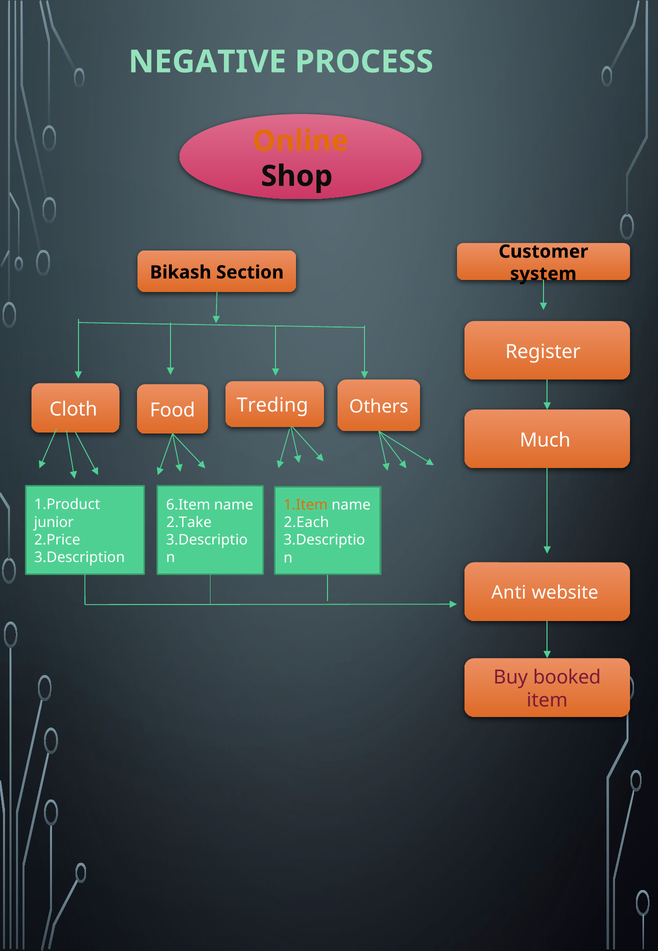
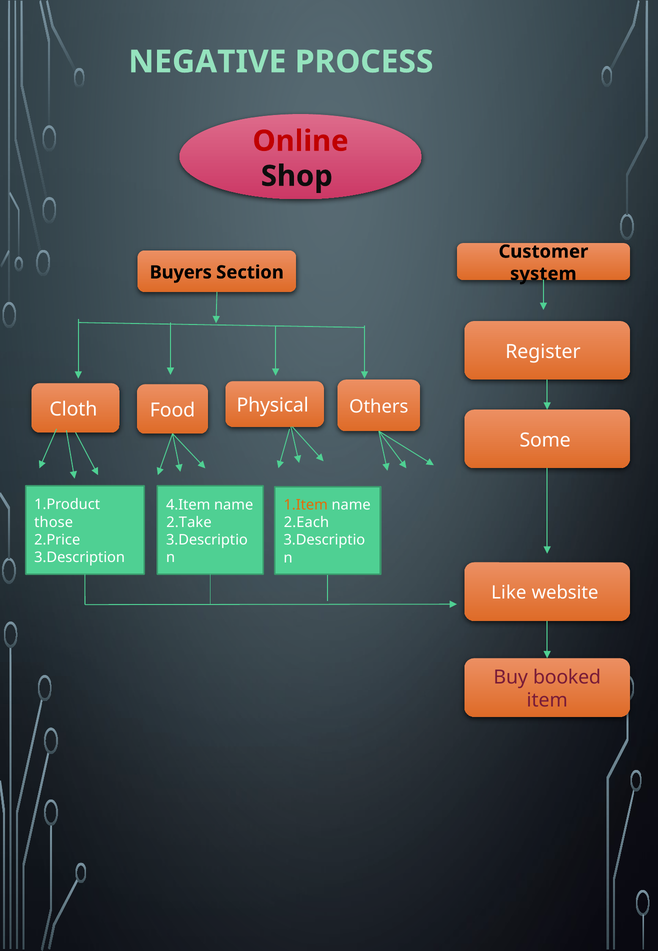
Online colour: orange -> red (301, 141)
Bikash: Bikash -> Buyers (181, 272)
Treding: Treding -> Physical (273, 405)
Much: Much -> Some (545, 440)
6.Item: 6.Item -> 4.Item (188, 504)
junior: junior -> those (54, 522)
Anti: Anti -> Like (509, 592)
